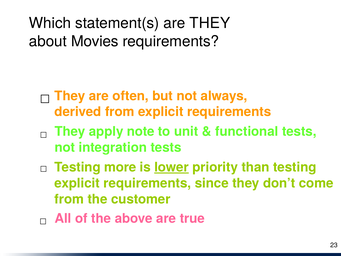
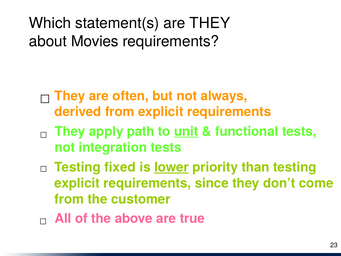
note: note -> path (141, 131)
unit underline: none -> present (186, 131)
more: more -> fixed (120, 167)
